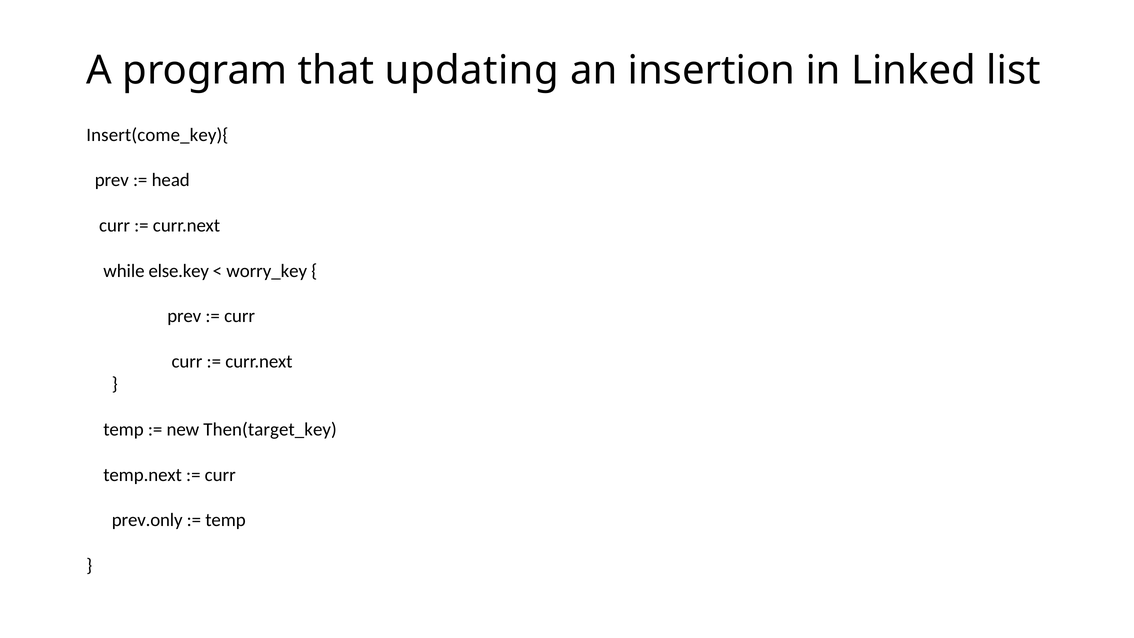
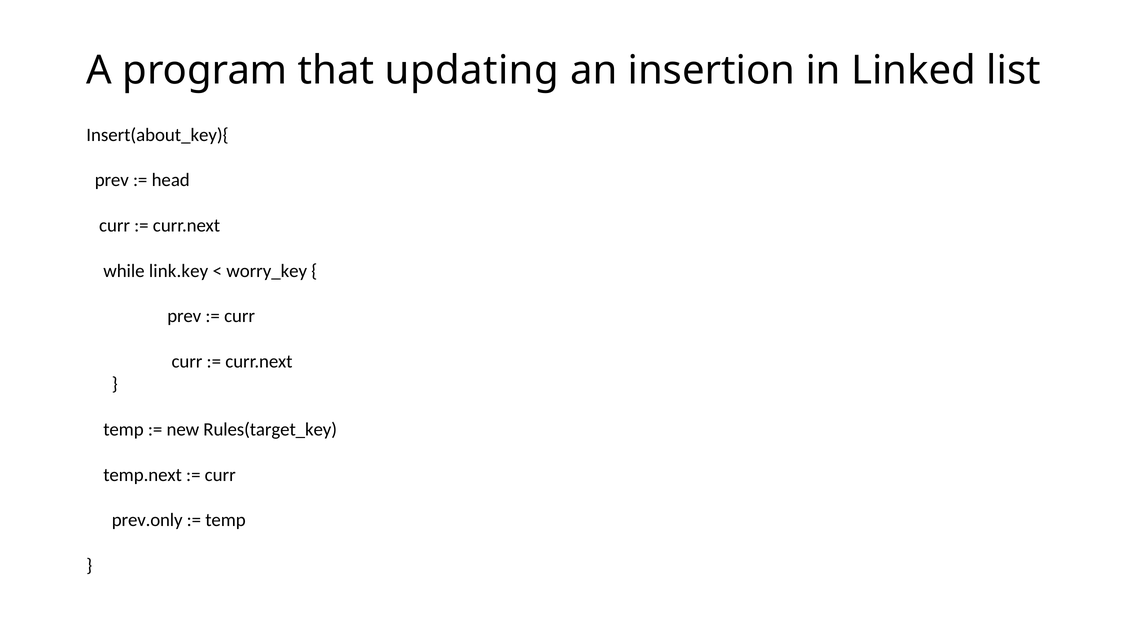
Insert(come_key){: Insert(come_key){ -> Insert(about_key){ (157, 135)
else.key: else.key -> link.key (179, 271)
Then(target_key: Then(target_key -> Rules(target_key (270, 429)
